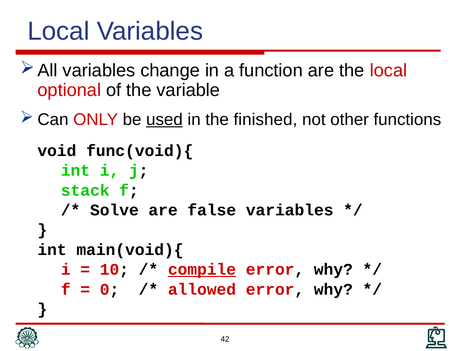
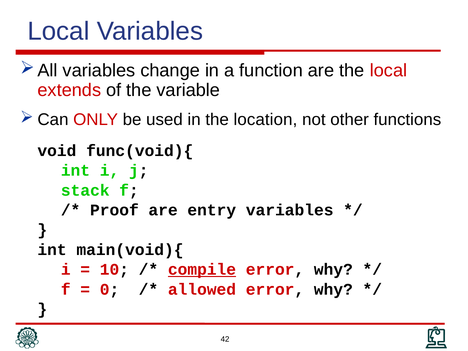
optional: optional -> extends (69, 90)
used underline: present -> none (164, 120)
finished: finished -> location (265, 120)
Solve: Solve -> Proof (114, 210)
false: false -> entry (212, 210)
